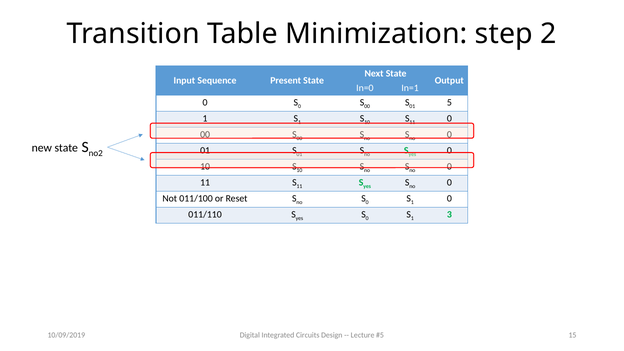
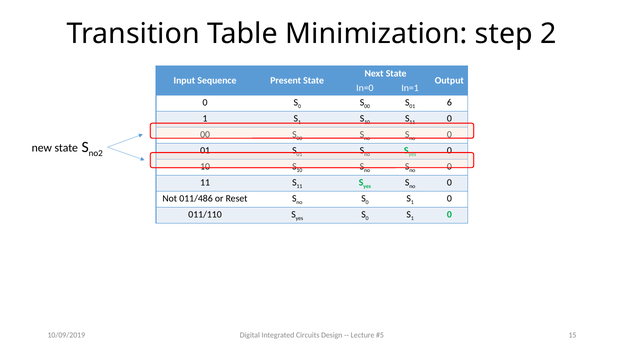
5: 5 -> 6 (449, 103)
011/100: 011/100 -> 011/486 (196, 199)
3: 3 -> 0 (449, 215)
